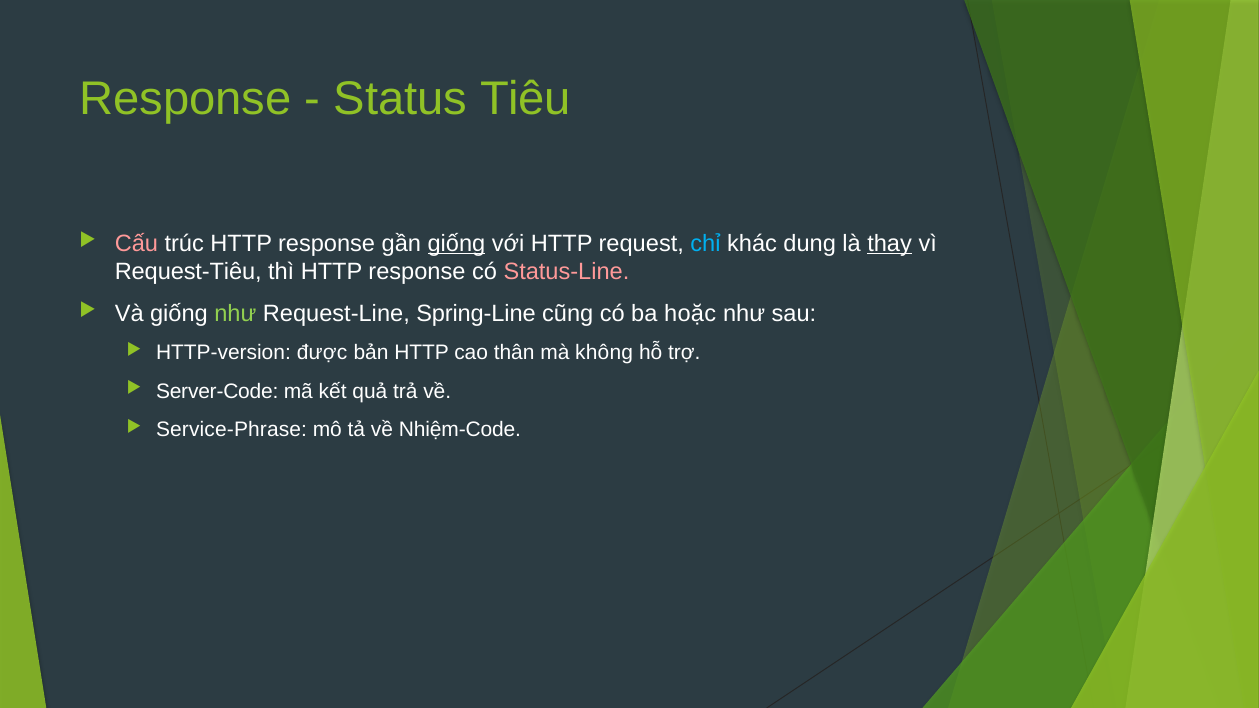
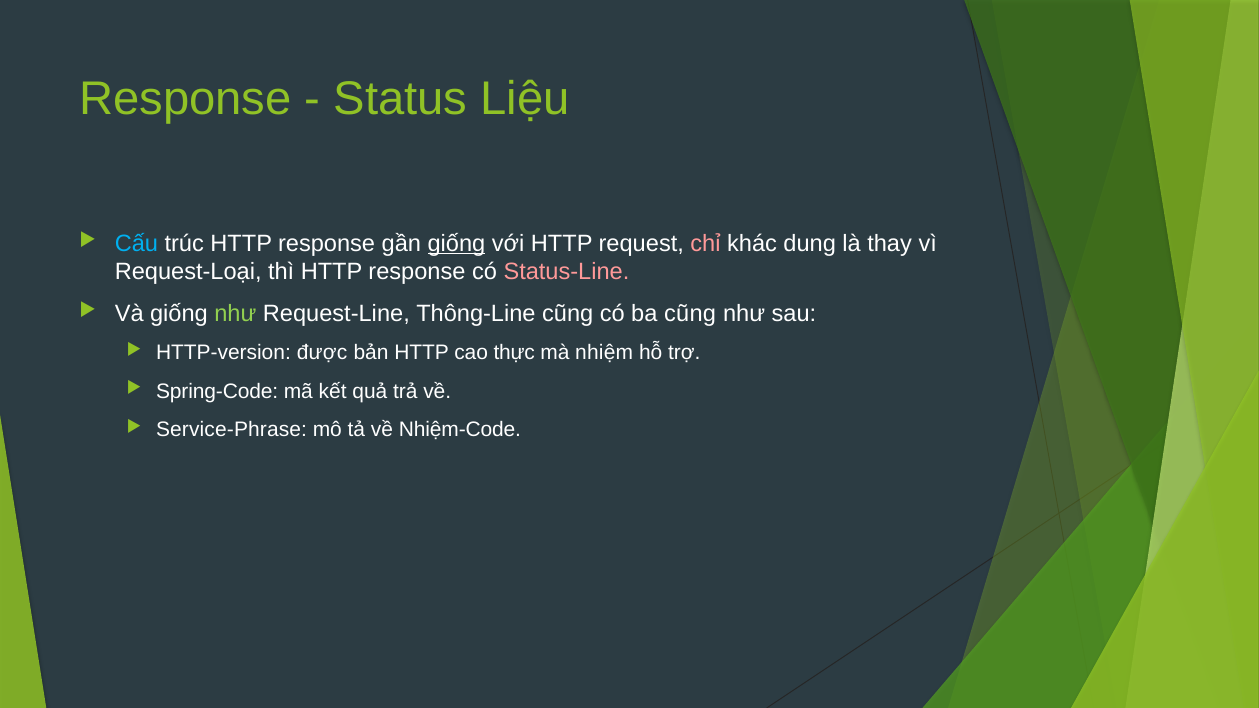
Tiêu: Tiêu -> Liệu (525, 99)
Cấu colour: pink -> light blue (136, 244)
chỉ colour: light blue -> pink (705, 244)
thay underline: present -> none (890, 244)
Request-Tiêu: Request-Tiêu -> Request-Loại (188, 272)
Spring-Line: Spring-Line -> Thông-Line (476, 313)
ba hoặc: hoặc -> cũng (690, 313)
thân: thân -> thực (514, 353)
không: không -> nhiệm (604, 353)
Server-Code: Server-Code -> Spring-Code (217, 391)
